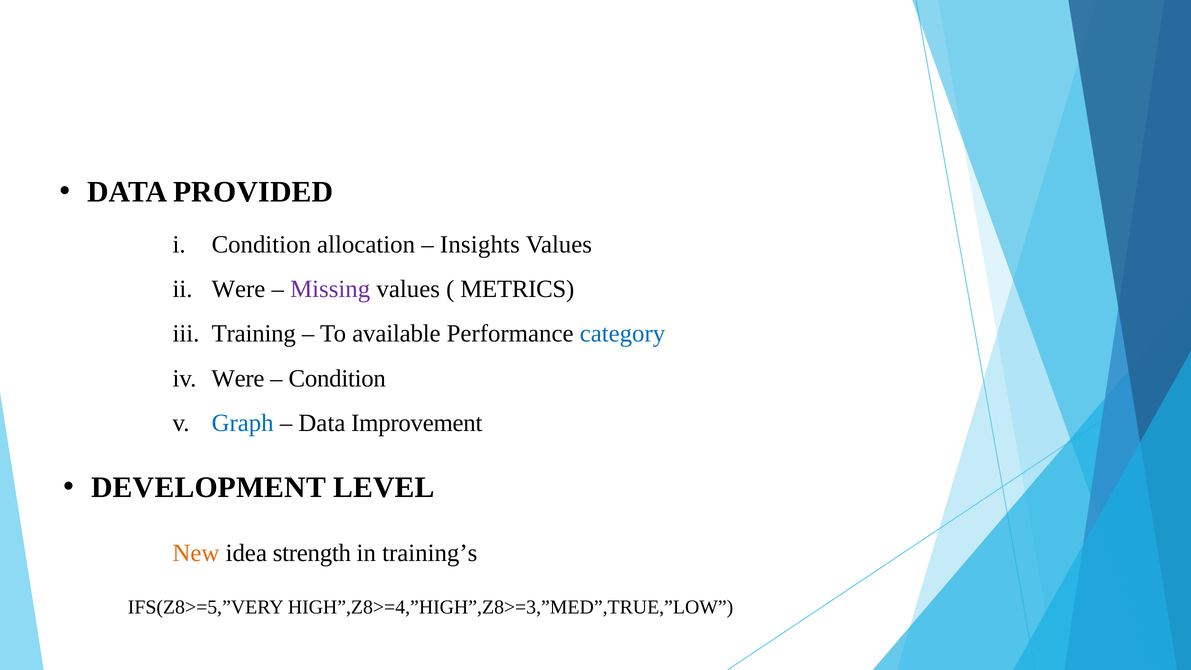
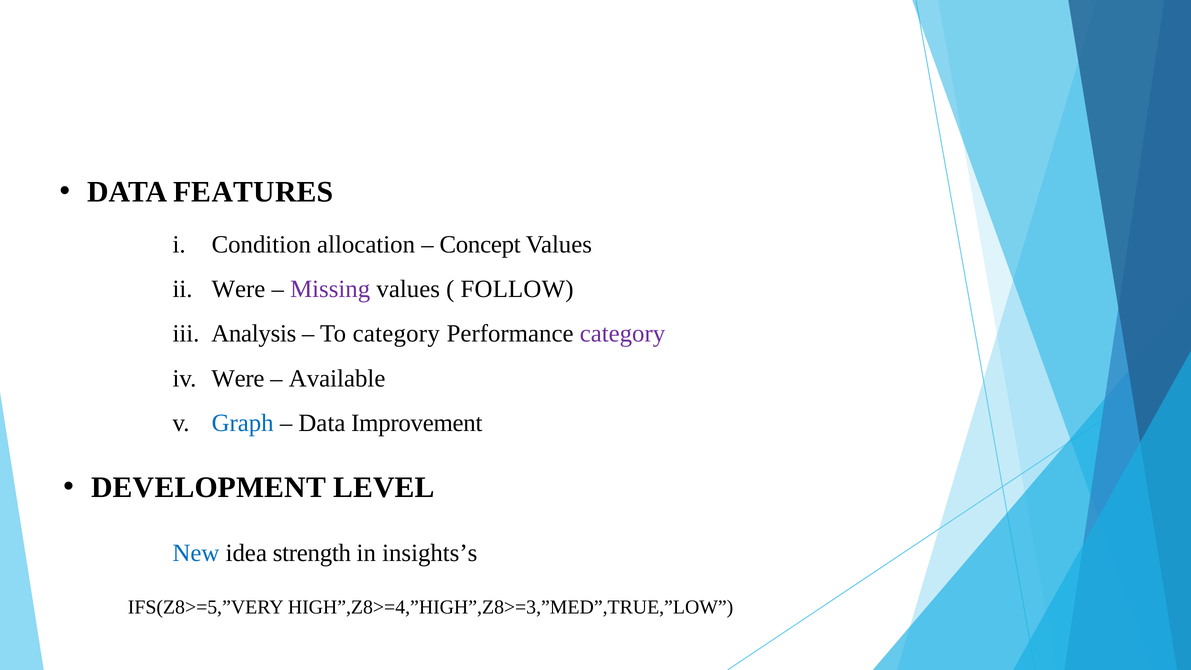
PROVIDED: PROVIDED -> FEATURES (253, 192)
Insights: Insights -> Concept (480, 244)
METRICS: METRICS -> FOLLOW (517, 289)
Training: Training -> Analysis (254, 334)
To available: available -> category (396, 334)
category colour: blue -> purple (622, 334)
Condition: Condition -> Available (337, 378)
New colour: orange -> blue (196, 553)
training’s: training’s -> insights’s (430, 553)
